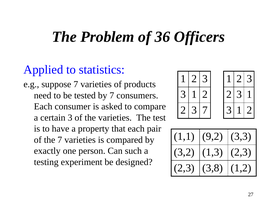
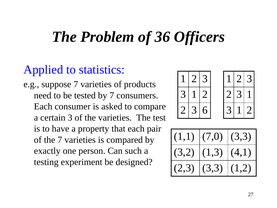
3 7: 7 -> 6 (205, 110)
9,2: 9,2 -> 7,0 (213, 136)
1,3 2,3: 2,3 -> 4,1 (241, 152)
2,3 3,8: 3,8 -> 3,3 (213, 168)
